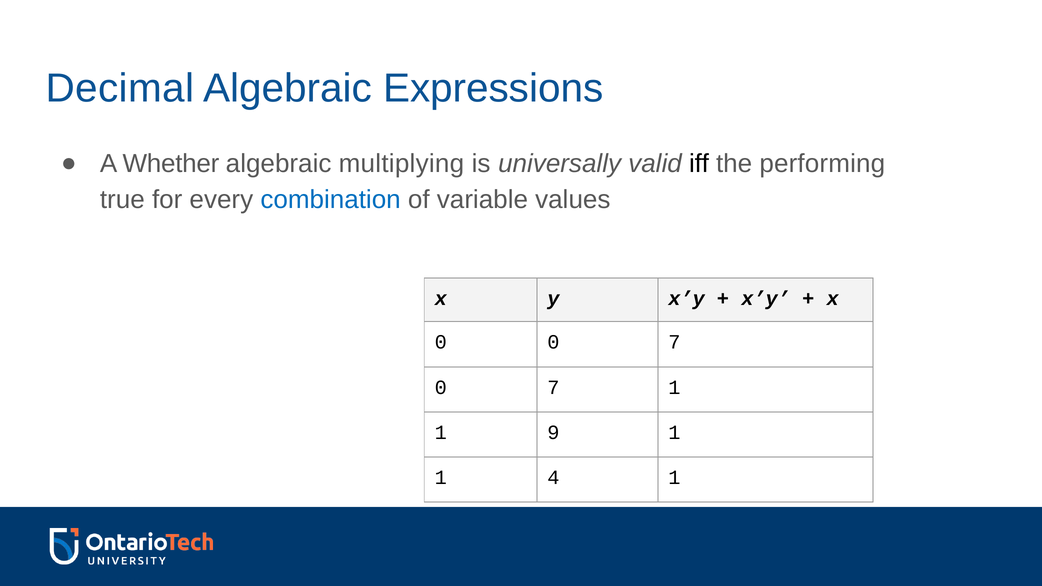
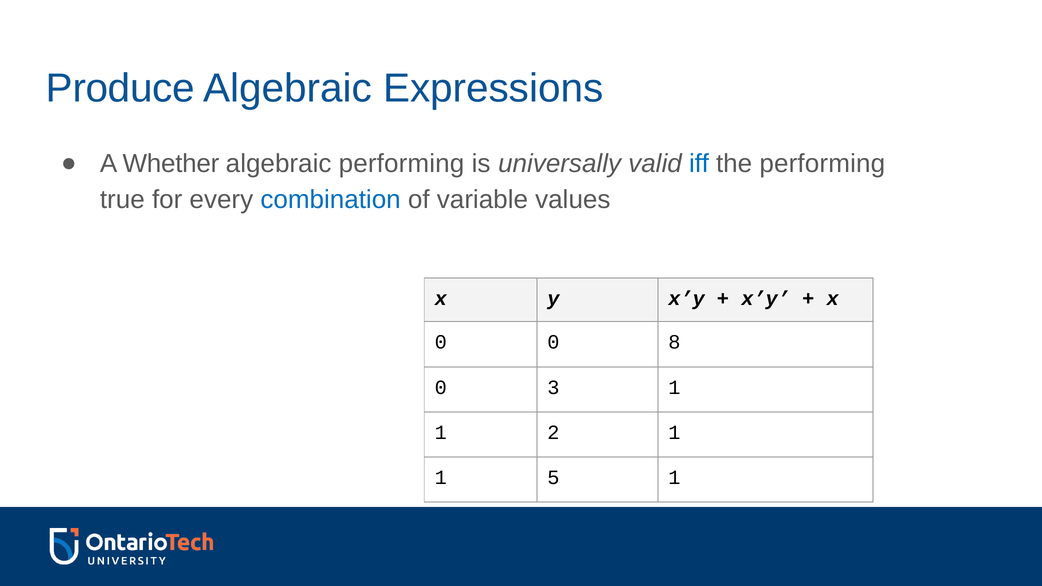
Decimal: Decimal -> Produce (120, 88)
algebraic multiplying: multiplying -> performing (401, 164)
iff colour: black -> blue (699, 164)
0 0 7: 7 -> 8 (674, 342)
7: 7 -> 3 (553, 387)
9: 9 -> 2 (553, 433)
4: 4 -> 5 (553, 478)
